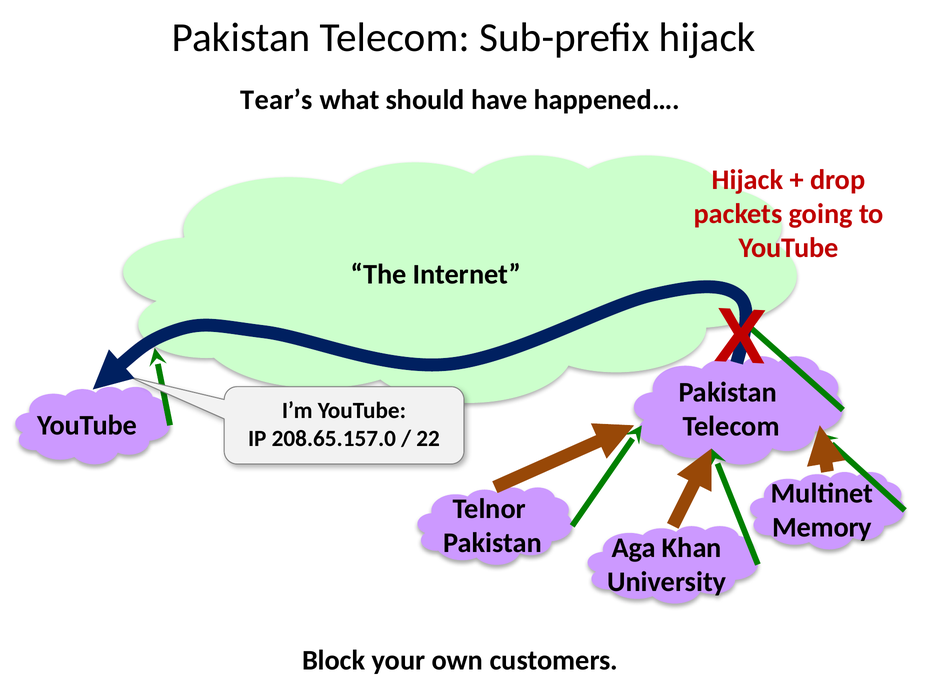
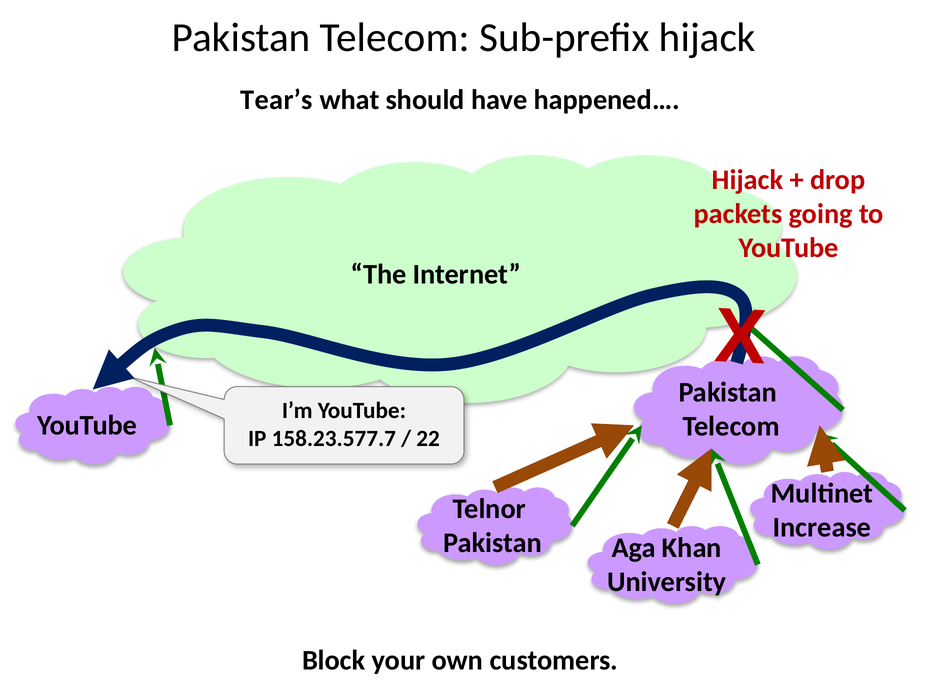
208.65.157.0: 208.65.157.0 -> 158.23.577.7 (334, 438)
Memory: Memory -> Increase (822, 528)
